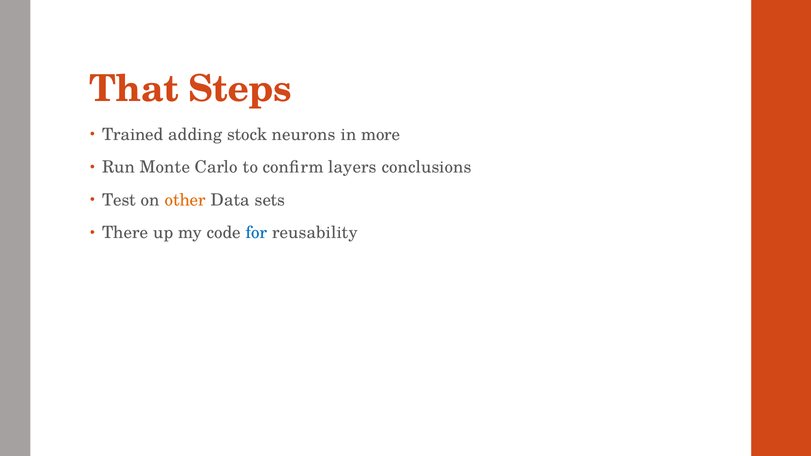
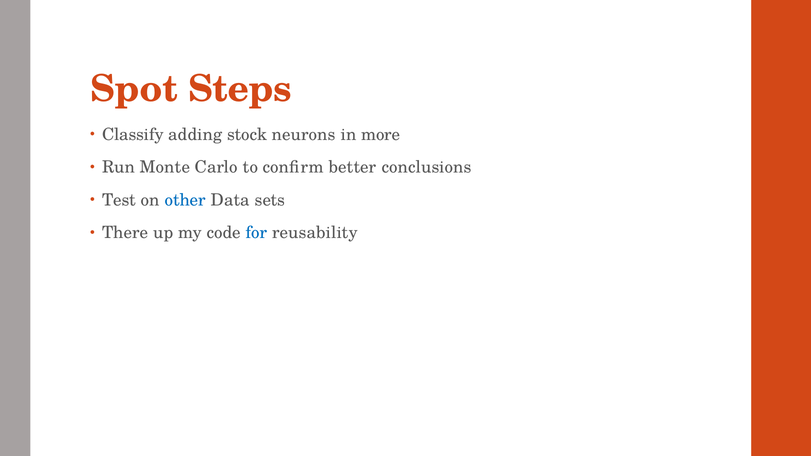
That: That -> Spot (134, 89)
Trained: Trained -> Classify (133, 135)
layers: layers -> better (352, 167)
other colour: orange -> blue (185, 200)
